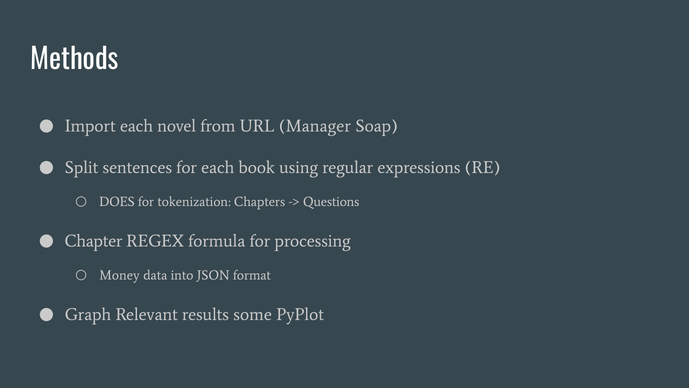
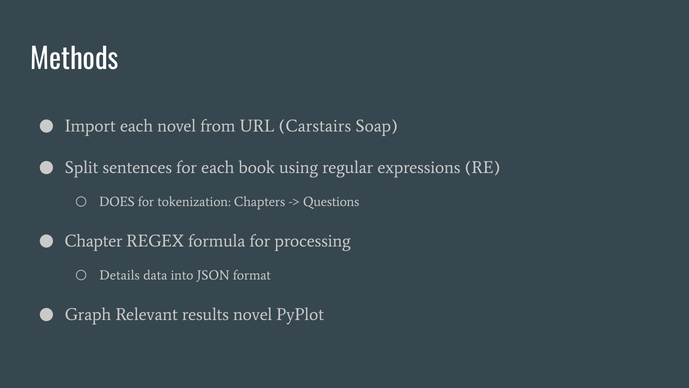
Manager: Manager -> Carstairs (315, 126)
Money: Money -> Details (120, 275)
results some: some -> novel (253, 314)
